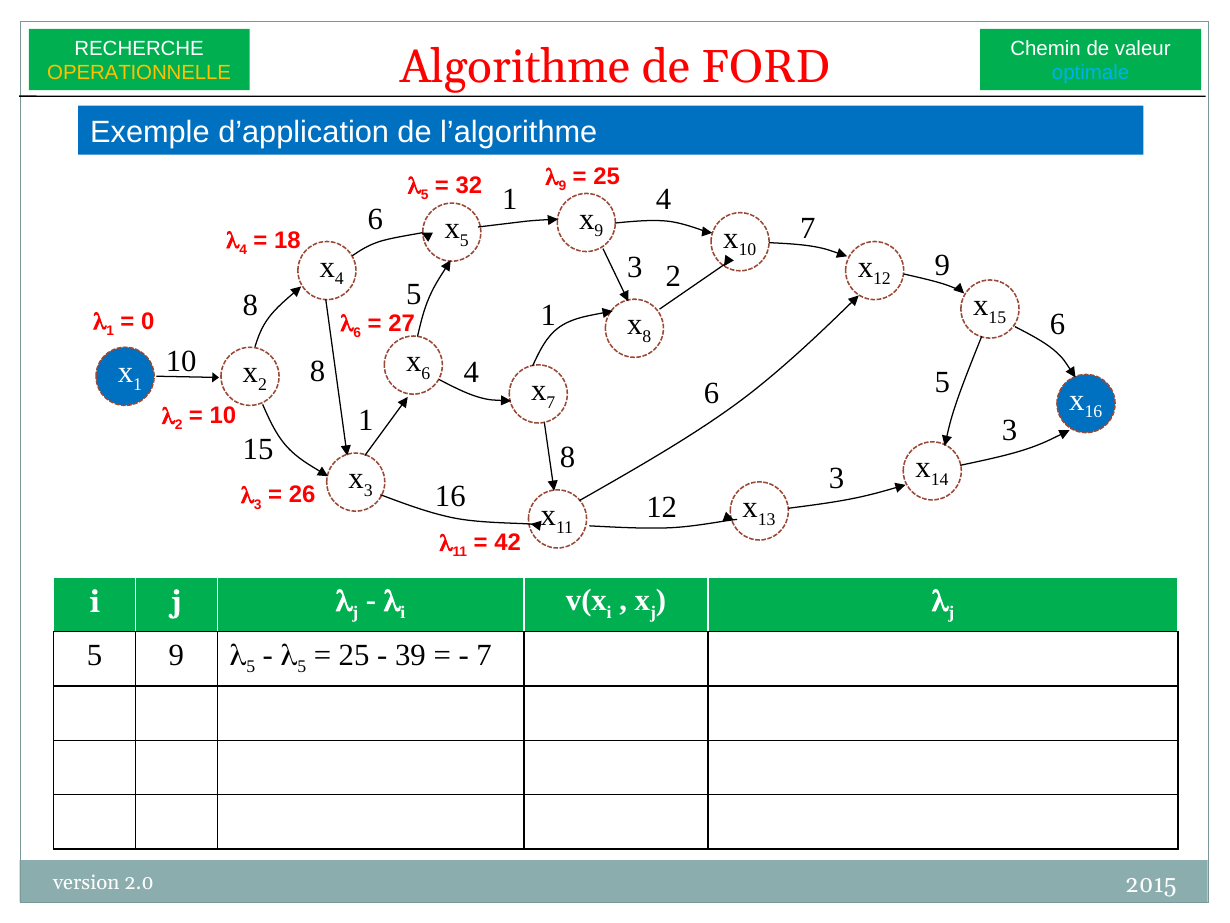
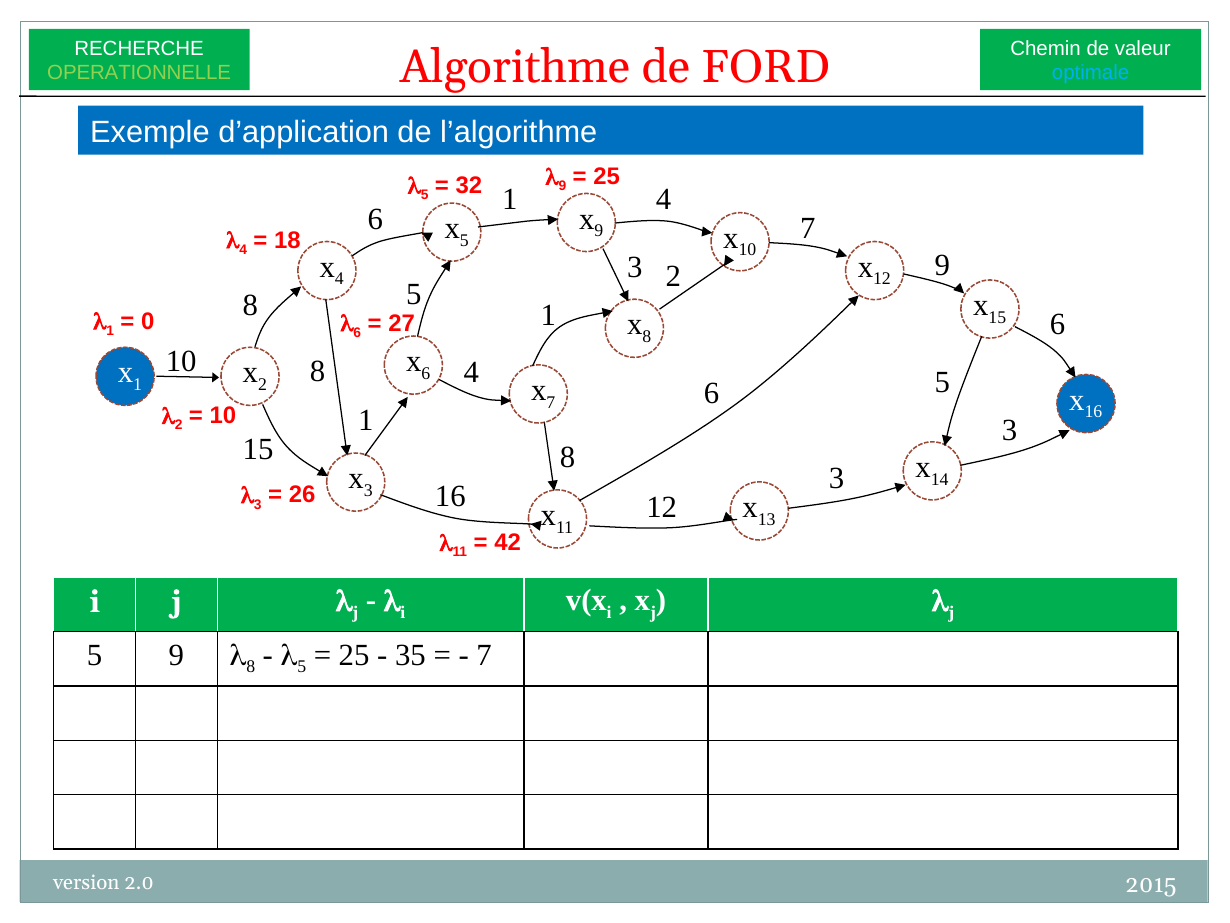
OPERATIONNELLE colour: yellow -> light green (139, 73)
5: 5 -> 8 (251, 667)
39: 39 -> 35 (410, 655)
